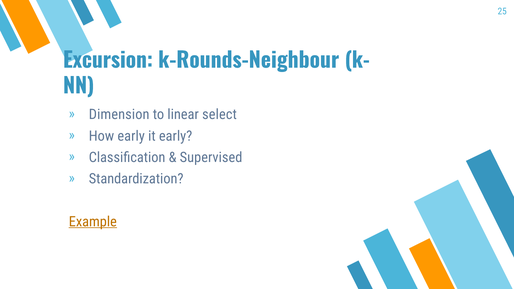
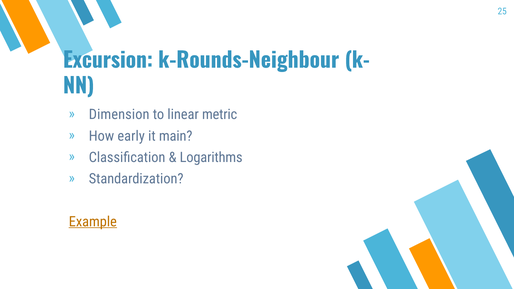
select: select -> metric (220, 115)
it early: early -> main (176, 136)
Supervised: Supervised -> Logarithms (211, 157)
